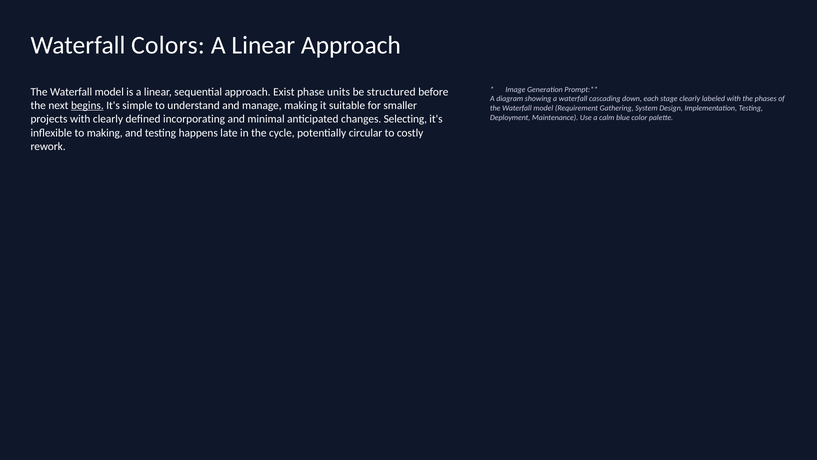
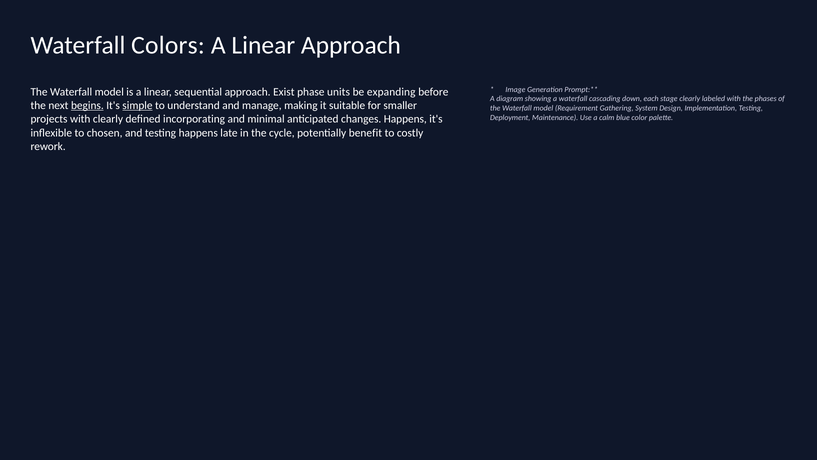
structured: structured -> expanding (391, 92)
simple underline: none -> present (137, 105)
changes Selecting: Selecting -> Happens (405, 119)
to making: making -> chosen (105, 133)
circular: circular -> benefit (365, 133)
